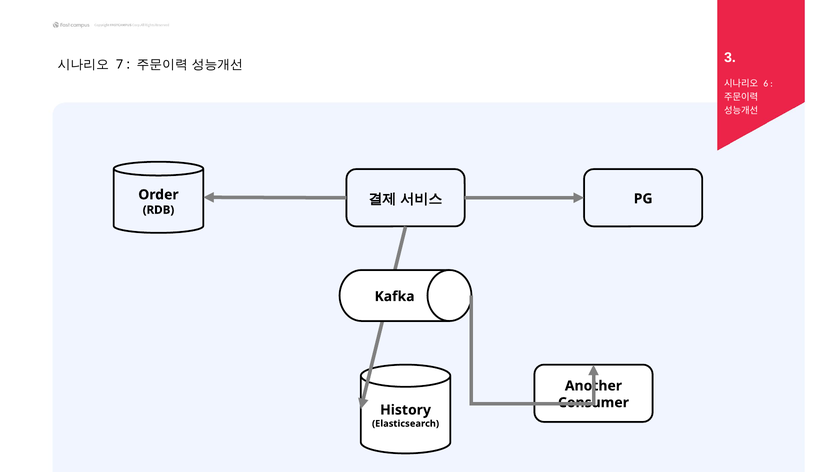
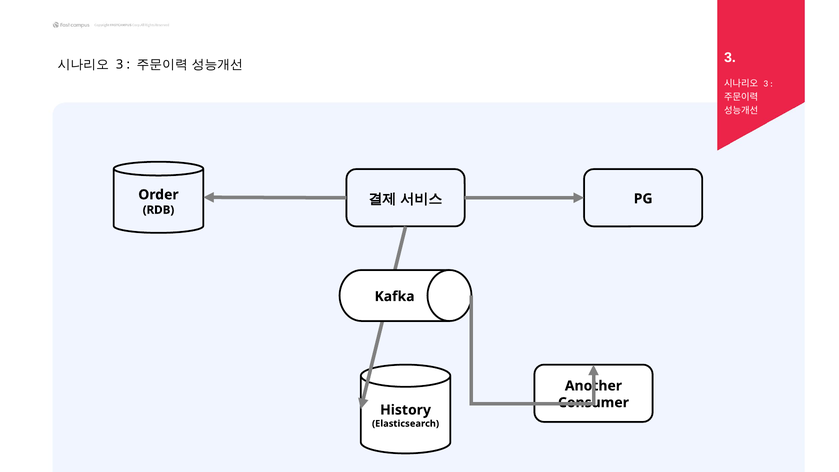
7: 7 -> 3 (120, 64)
6: 6 -> 3 (766, 84)
